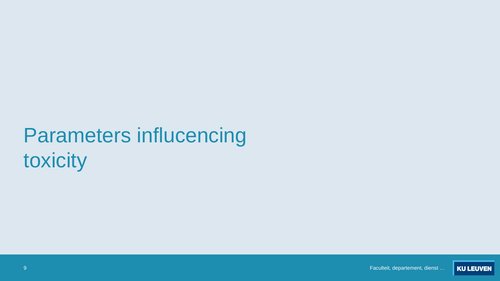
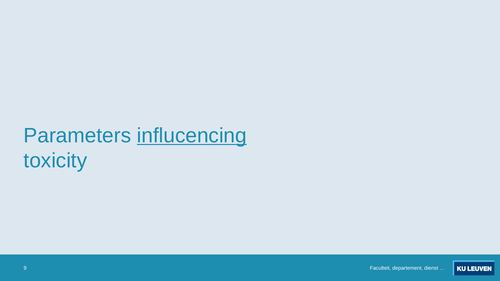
influcencing underline: none -> present (192, 136)
